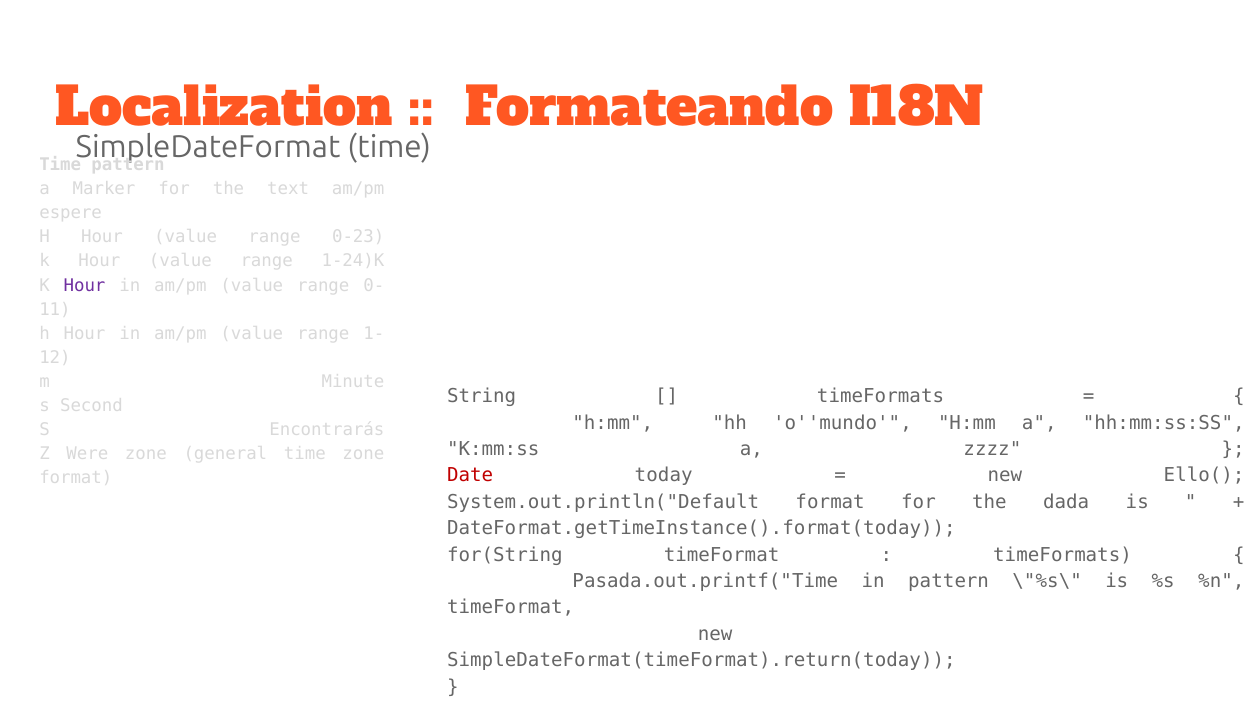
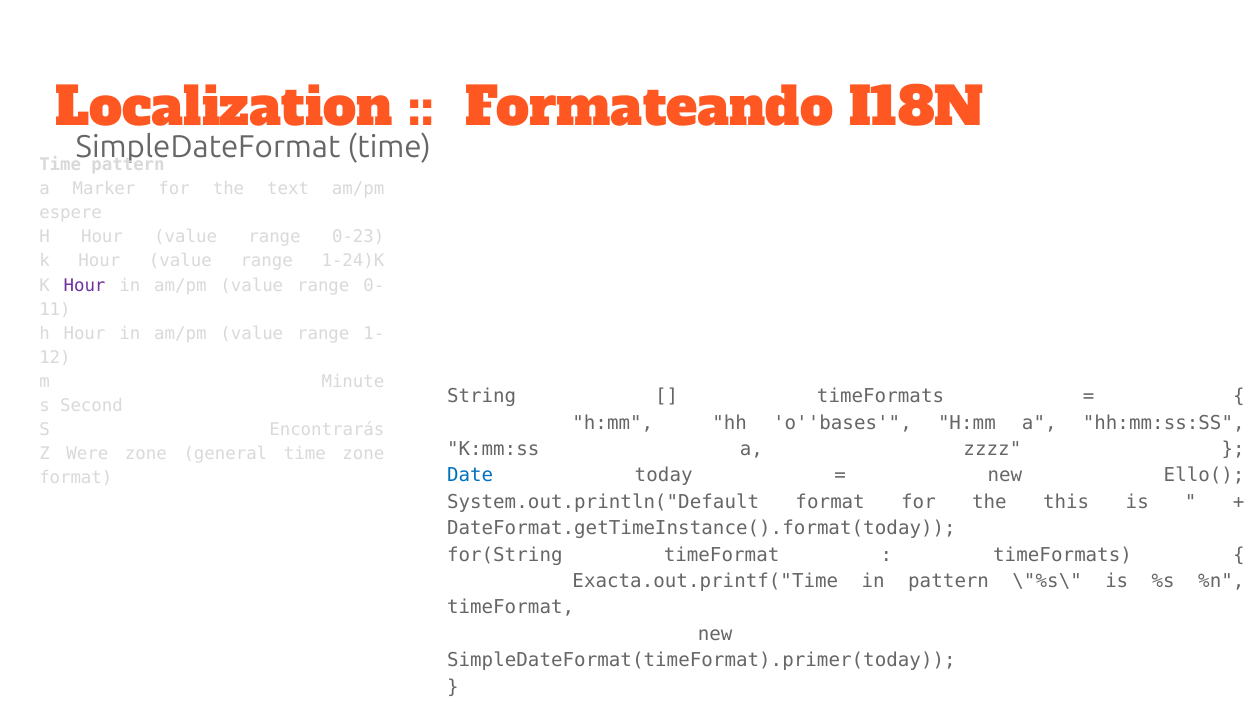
o''mundo: o''mundo -> o''bases (842, 423)
Date colour: red -> blue (470, 476)
dada: dada -> this (1066, 502)
Pasada.out.printf("Time: Pasada.out.printf("Time -> Exacta.out.printf("Time (705, 581)
SimpleDateFormat(timeFormat).return(today: SimpleDateFormat(timeFormat).return(today -> SimpleDateFormat(timeFormat).primer(today (701, 661)
